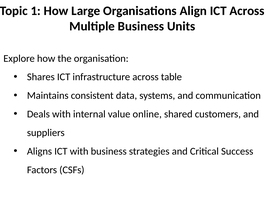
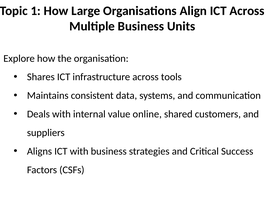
table: table -> tools (171, 77)
